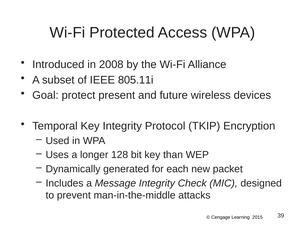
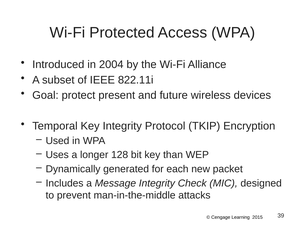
2008: 2008 -> 2004 (111, 65)
805.11i: 805.11i -> 822.11i (136, 80)
